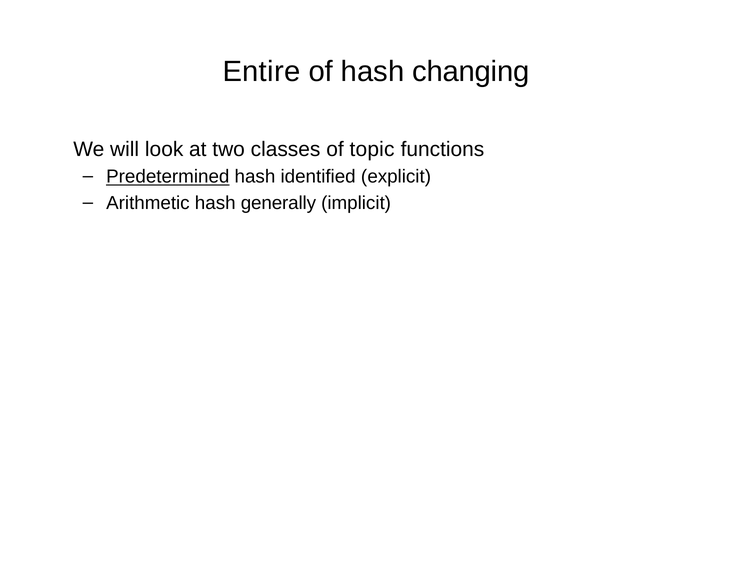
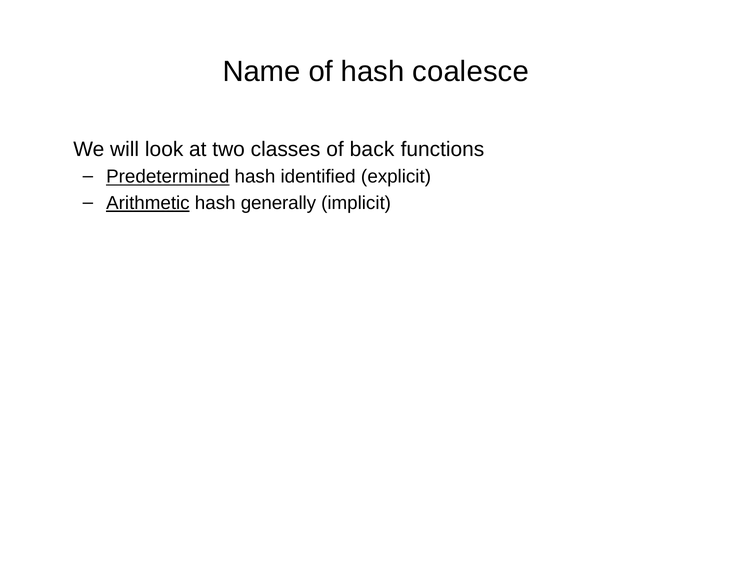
Entire: Entire -> Name (262, 72)
changing: changing -> coalesce (471, 72)
topic: topic -> back (372, 149)
Arithmetic underline: none -> present (148, 203)
